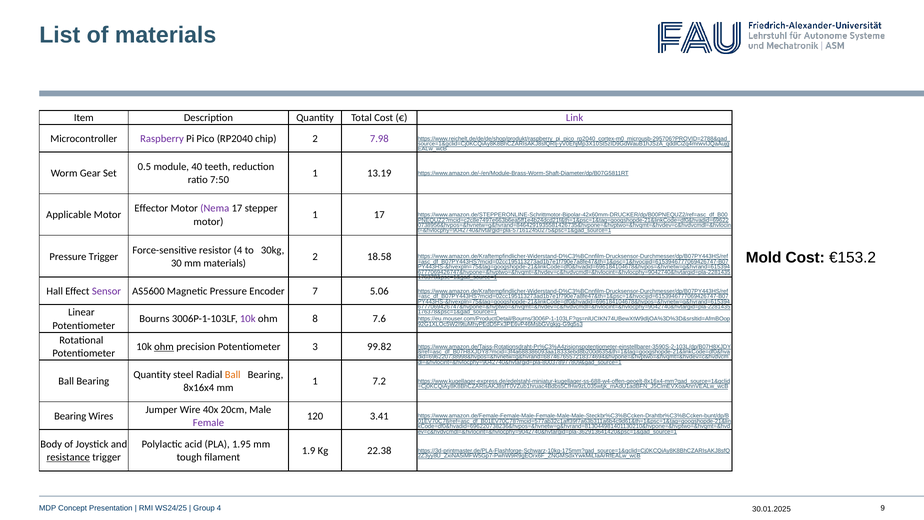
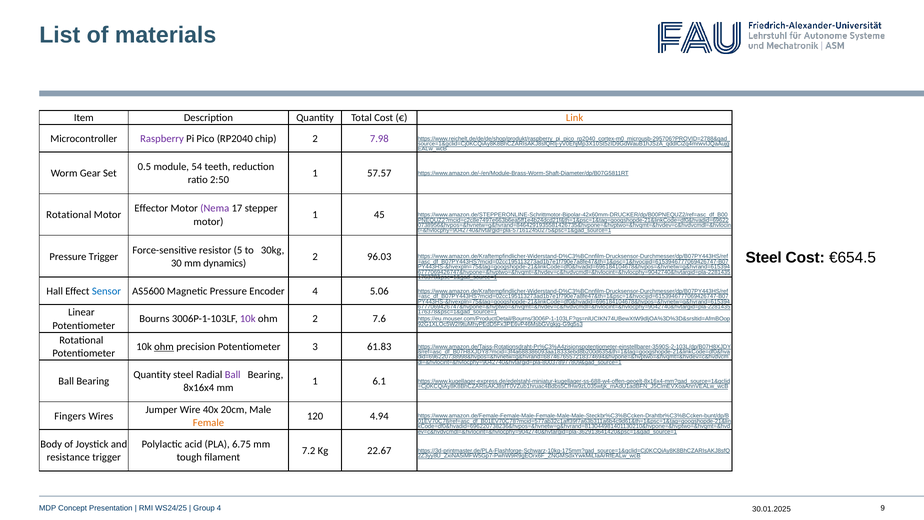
Link colour: purple -> orange (575, 118)
40: 40 -> 54 (197, 167)
13.19: 13.19 -> 57.57 (379, 173)
7:50: 7:50 -> 2:50 (220, 180)
Applicable: Applicable -> Rotational (69, 215)
1 17: 17 -> 45 (379, 215)
resistor 4: 4 -> 5 (238, 250)
Mold: Mold -> Steel (764, 257)
€153.2: €153.2 -> €654.5 (853, 257)
18.58: 18.58 -> 96.03 (379, 256)
mm materials: materials -> dynamics (225, 263)
Sensor colour: purple -> blue (106, 291)
Encoder 7: 7 -> 4 (315, 291)
ohm 8: 8 -> 2 (315, 319)
99.82: 99.82 -> 61.83 (379, 347)
Ball colour: orange -> purple (233, 375)
7.2: 7.2 -> 6.1 (379, 381)
Bearing: Bearing -> Fingers (70, 416)
3.41: 3.41 -> 4.94 (379, 416)
Female colour: purple -> orange (208, 422)
1.95: 1.95 -> 6.75 (242, 444)
1.9: 1.9 -> 7.2 (309, 450)
22.38: 22.38 -> 22.67 (379, 450)
resistance underline: present -> none (68, 457)
